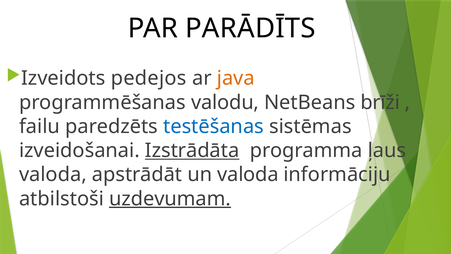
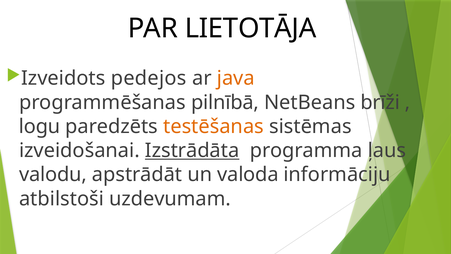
PARĀDĪTS: PARĀDĪTS -> LIETOTĀJA (251, 28)
valodu: valodu -> pilnībā (225, 102)
failu: failu -> logu (40, 126)
testēšanas colour: blue -> orange (214, 126)
valoda: valoda -> valodu (53, 174)
uzdevumam underline: present -> none (170, 199)
